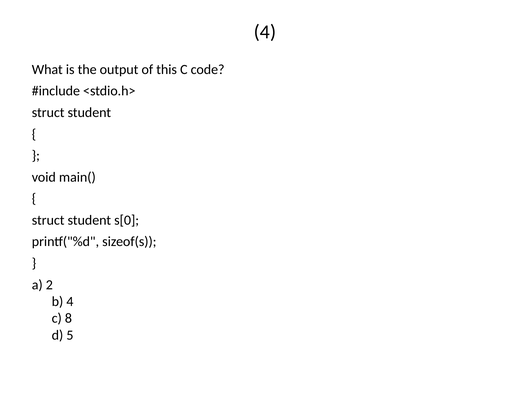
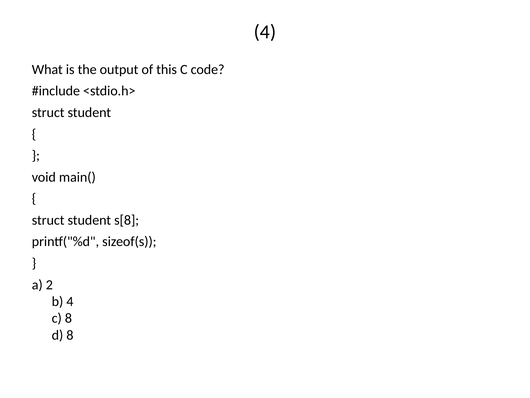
s[0: s[0 -> s[8 (127, 220)
d 5: 5 -> 8 (70, 335)
